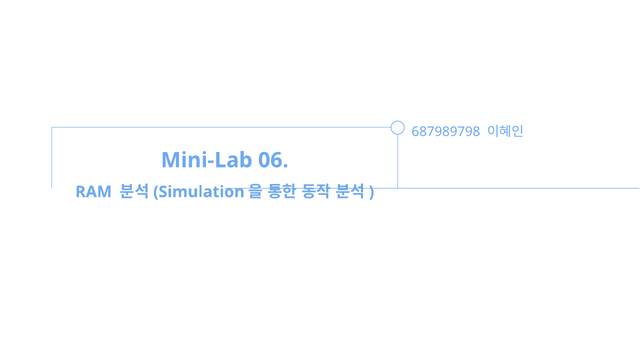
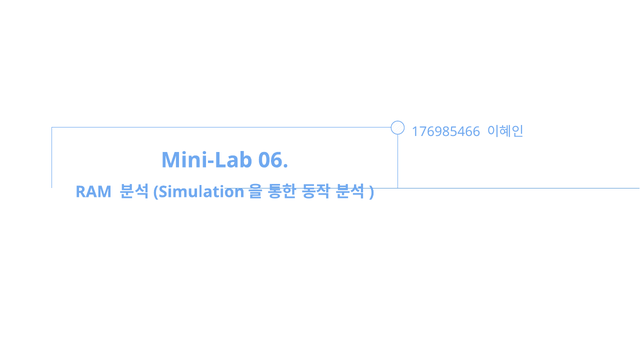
687989798: 687989798 -> 176985466 (446, 132)
